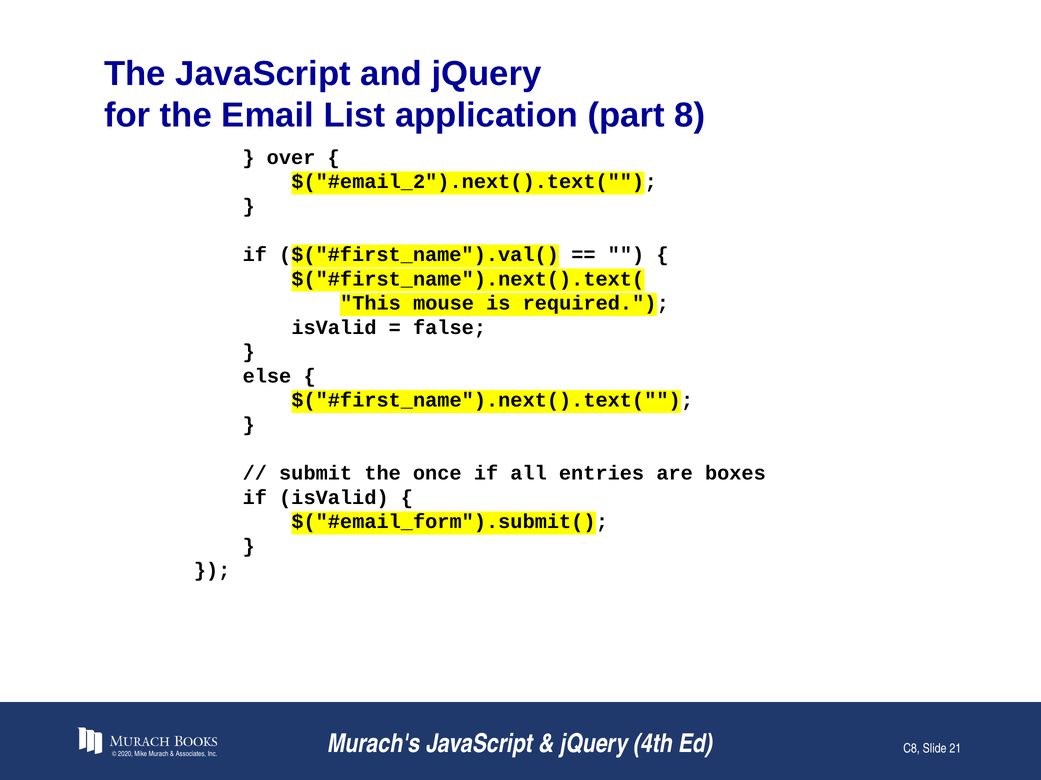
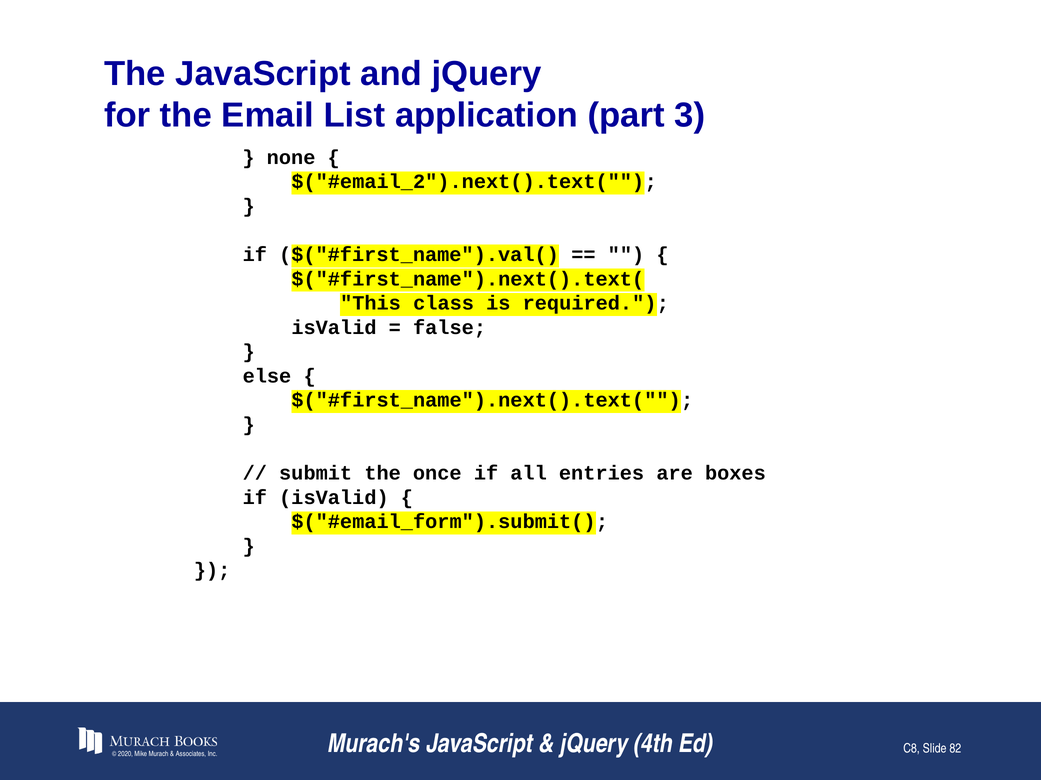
8: 8 -> 3 (690, 115)
over: over -> none (291, 158)
mouse: mouse -> class (444, 303)
21: 21 -> 82 (955, 749)
